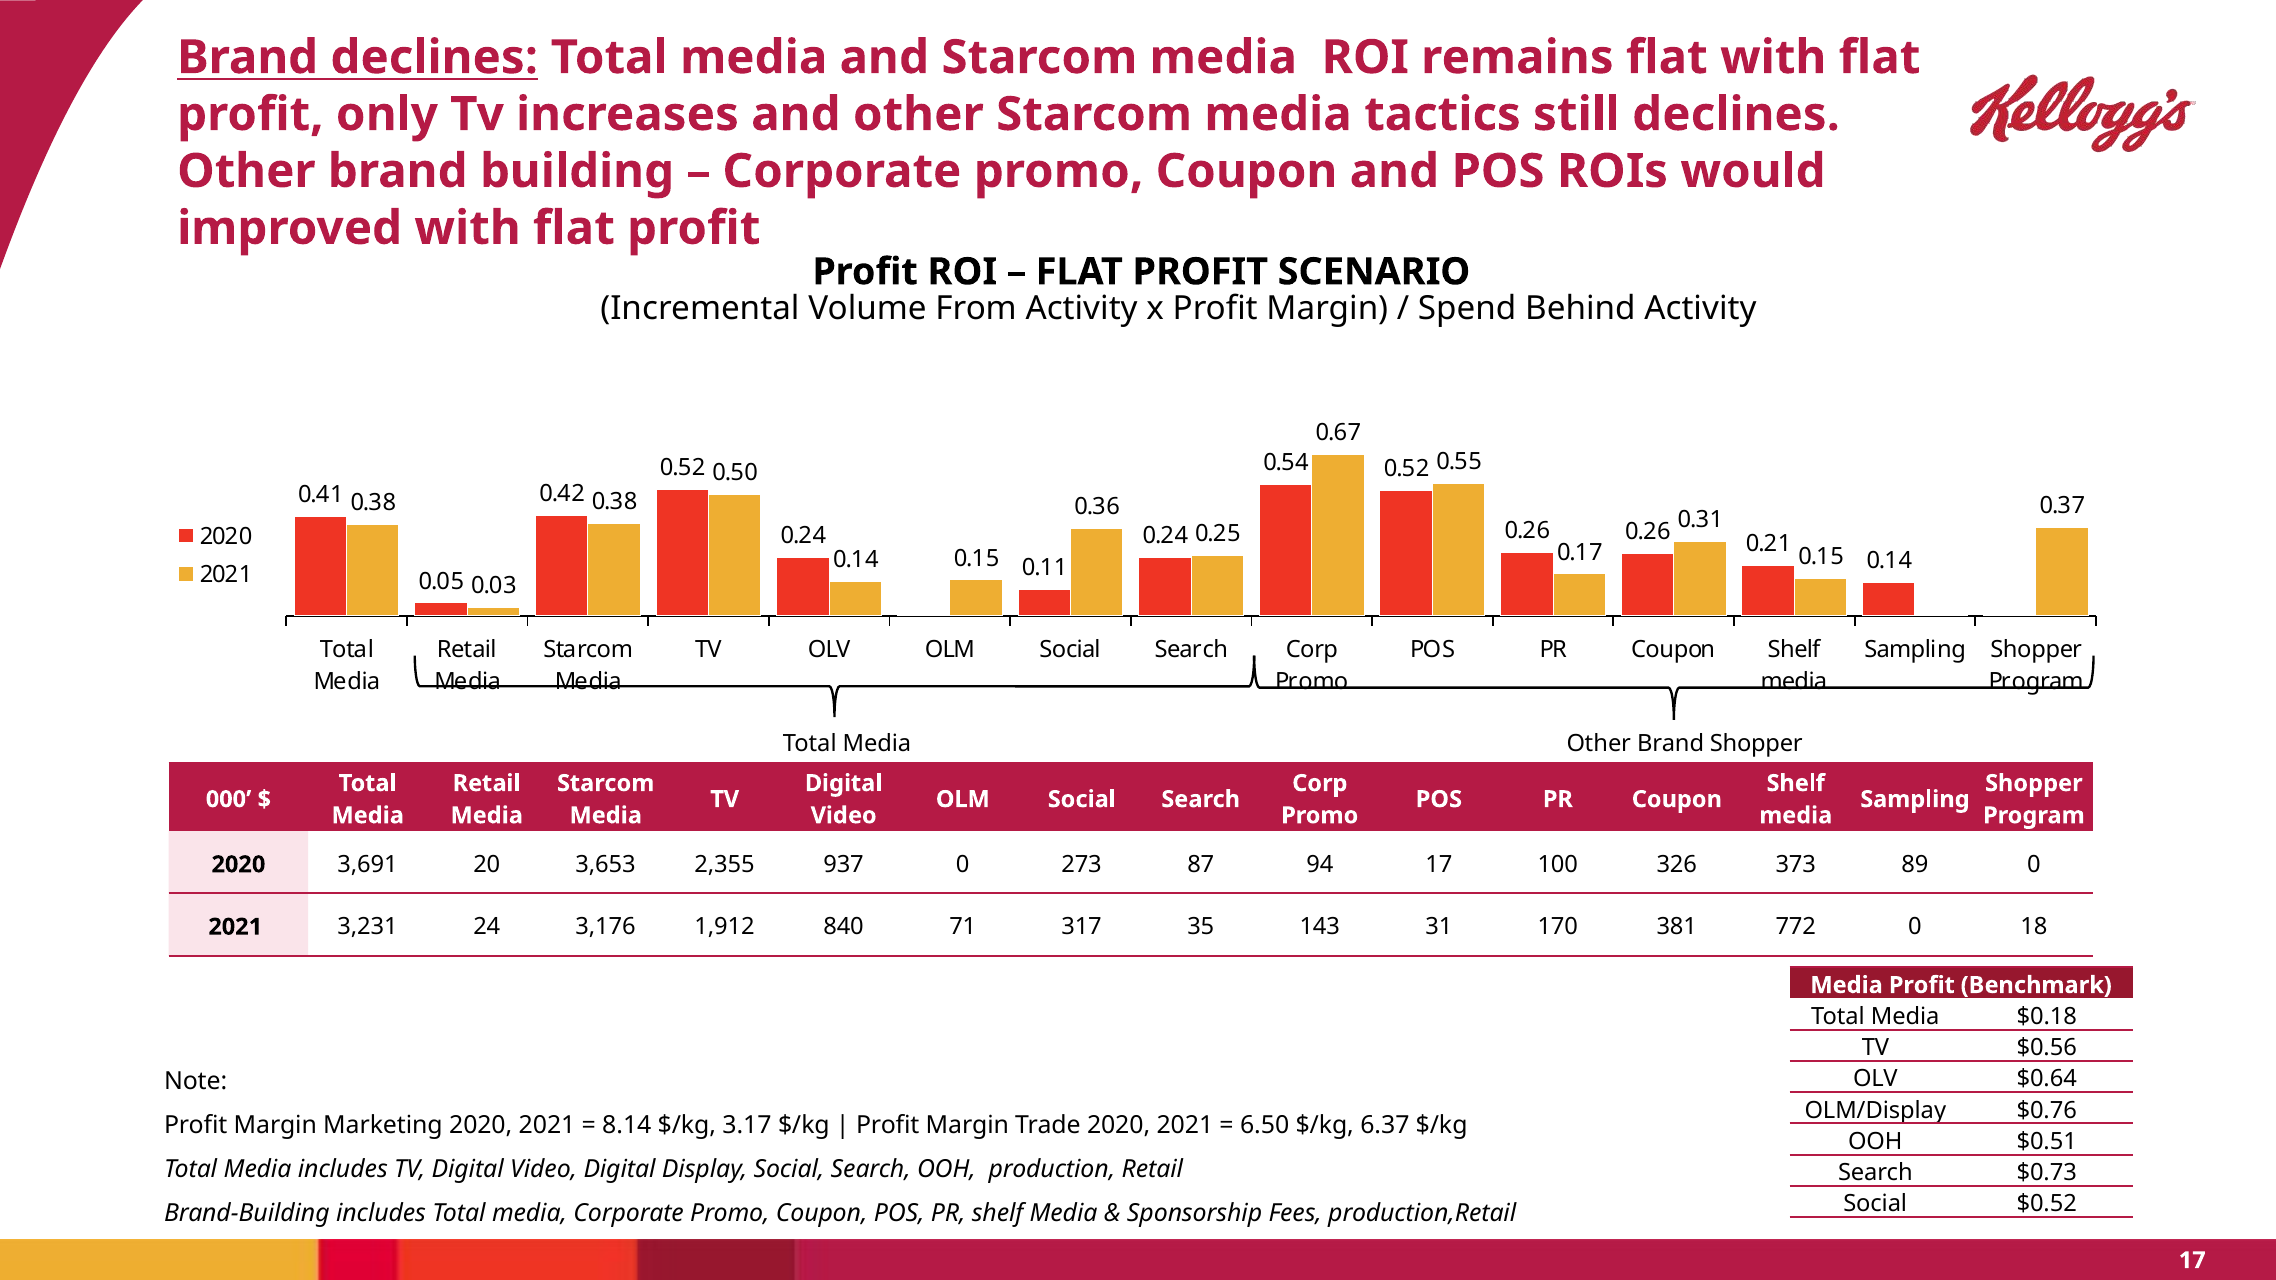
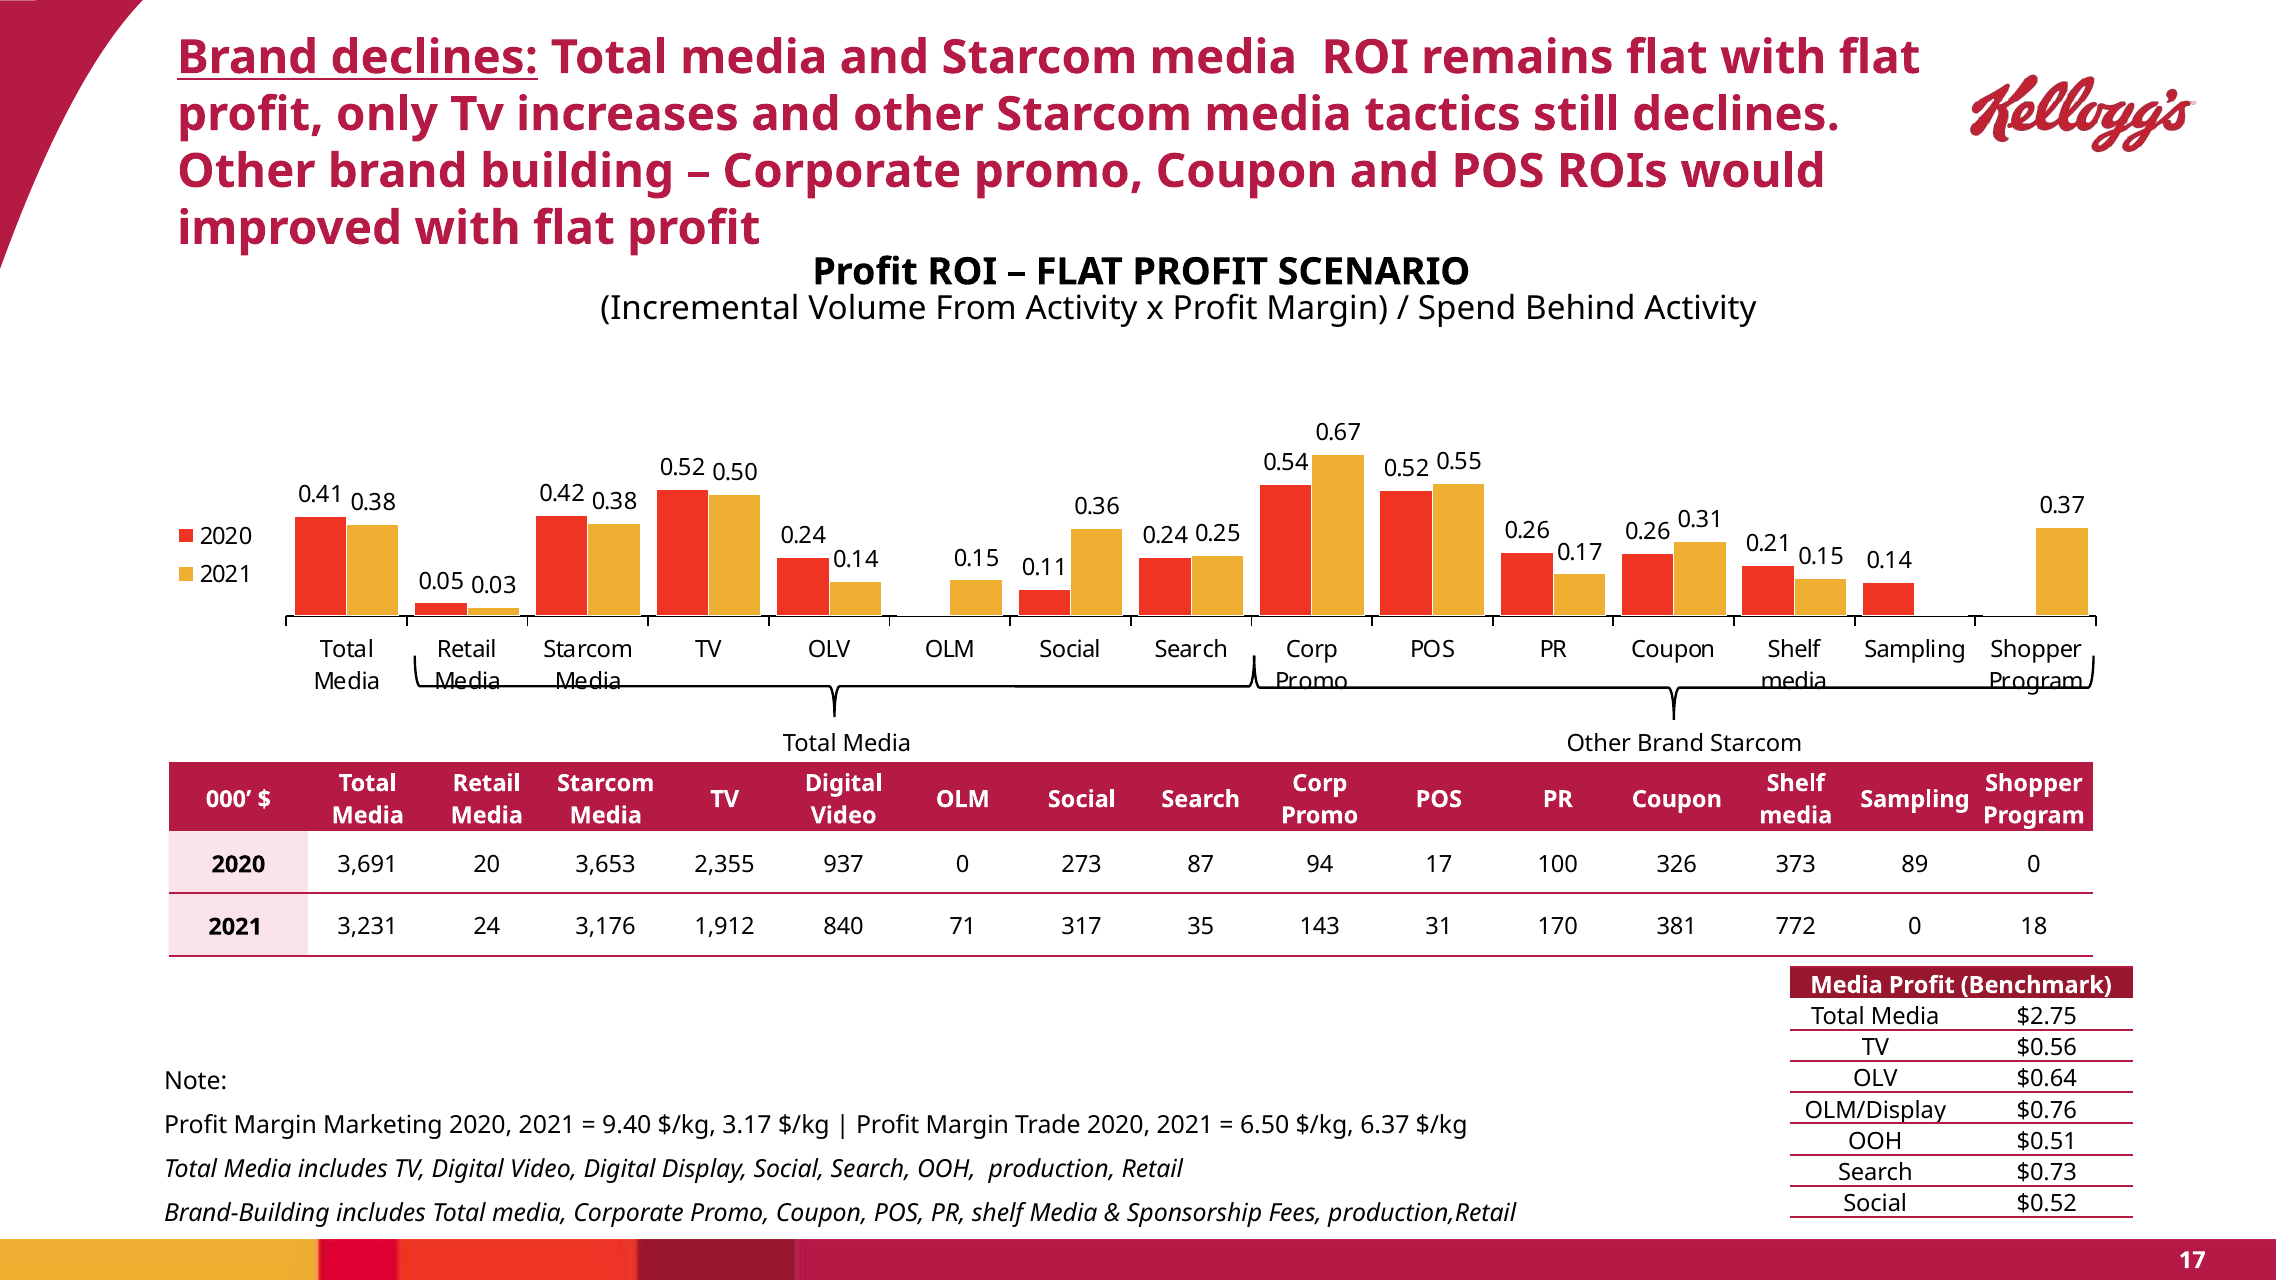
Brand Shopper: Shopper -> Starcom (1756, 744)
$0.18: $0.18 -> $2.75 (2047, 1017)
8.14: 8.14 -> 9.40 (627, 1125)
